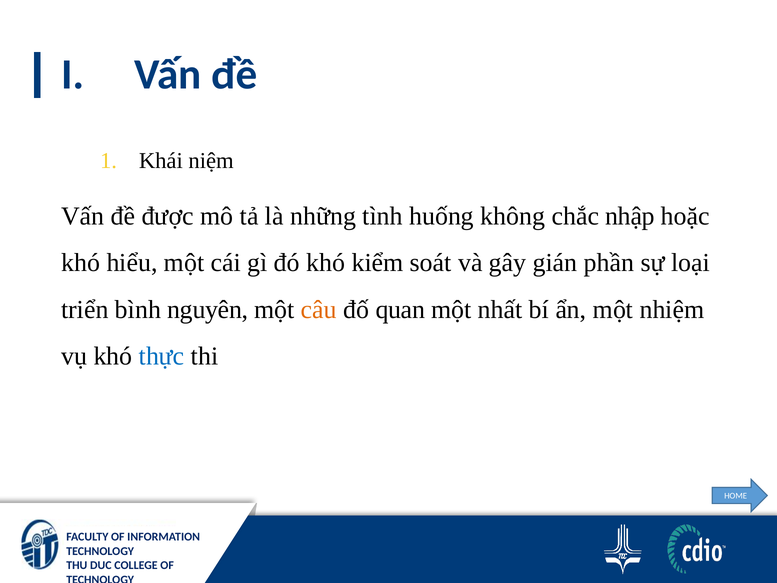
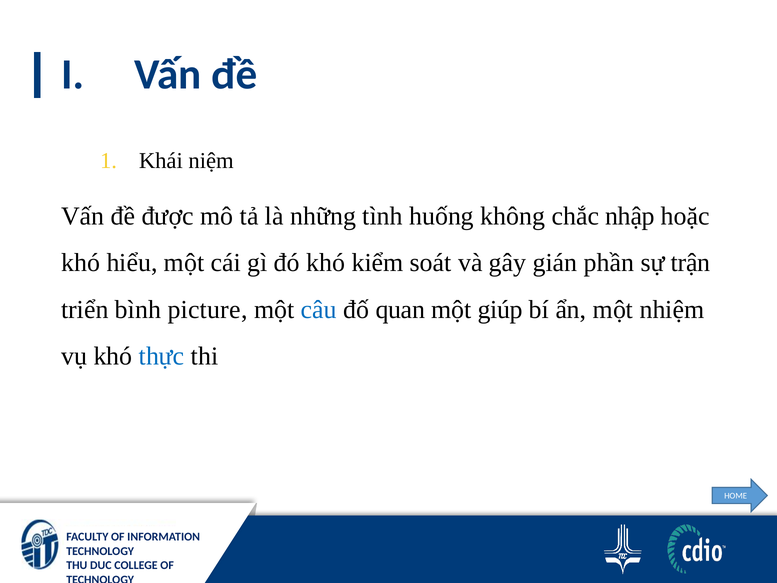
loại: loại -> trận (691, 263)
nguyên: nguyên -> picture (208, 309)
câu colour: orange -> blue (319, 309)
nhất: nhất -> giúp (500, 309)
